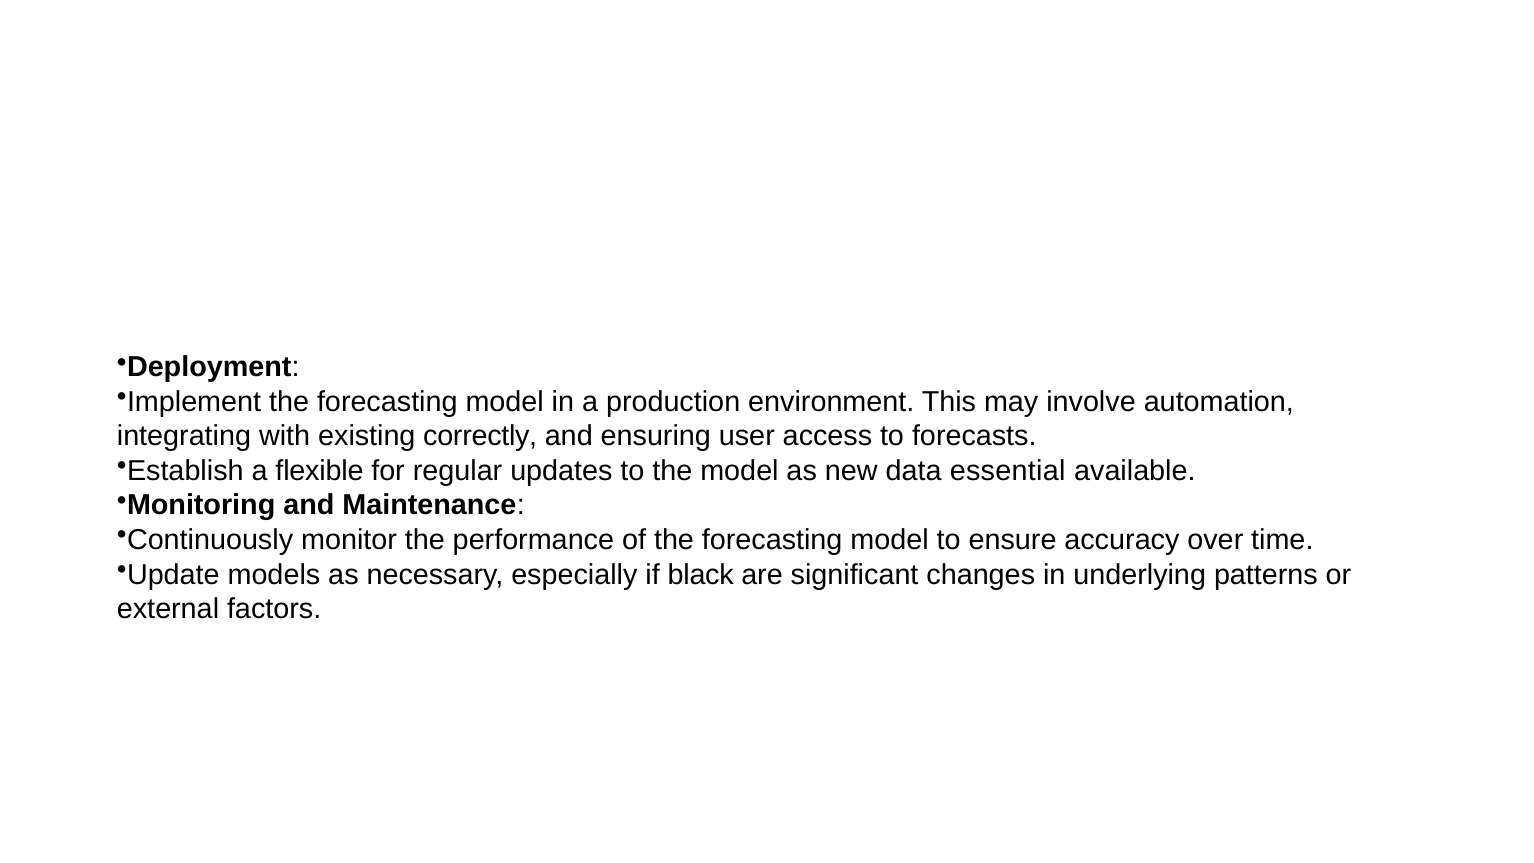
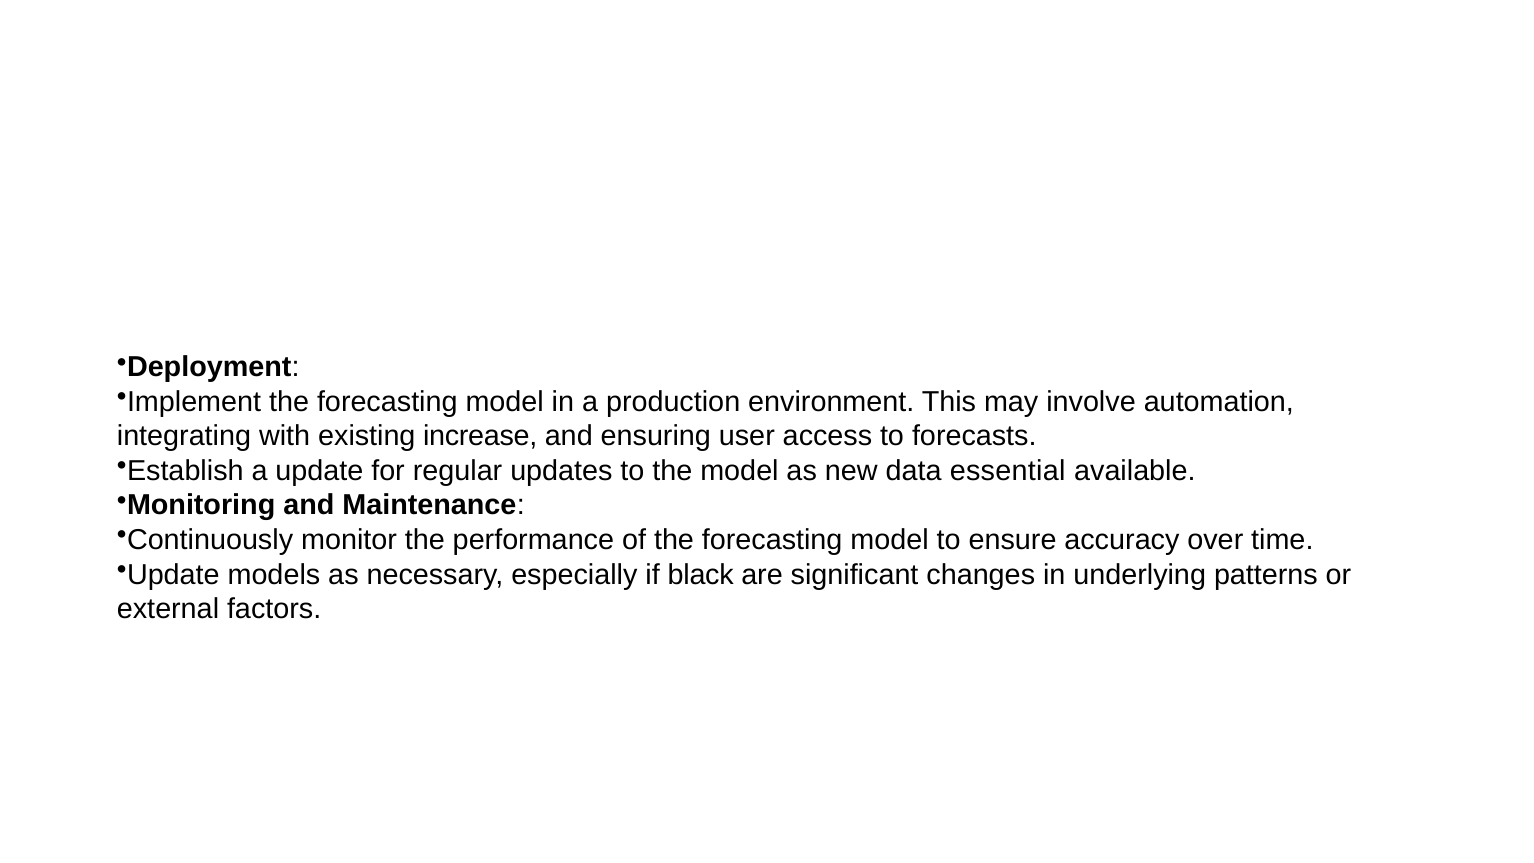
correctly: correctly -> increase (480, 436)
a flexible: flexible -> update (319, 471)
